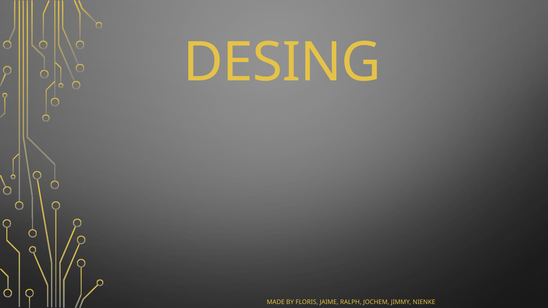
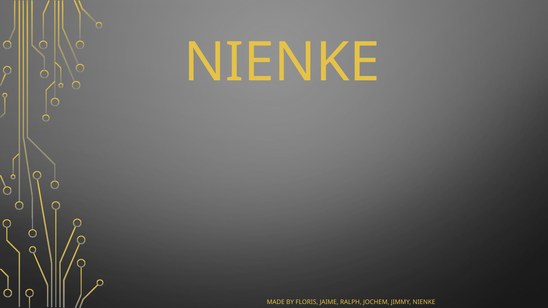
DESING: DESING -> NIENKE (282, 63)
